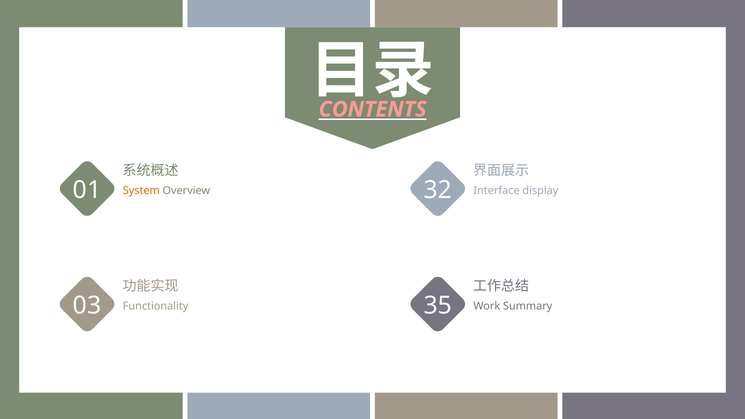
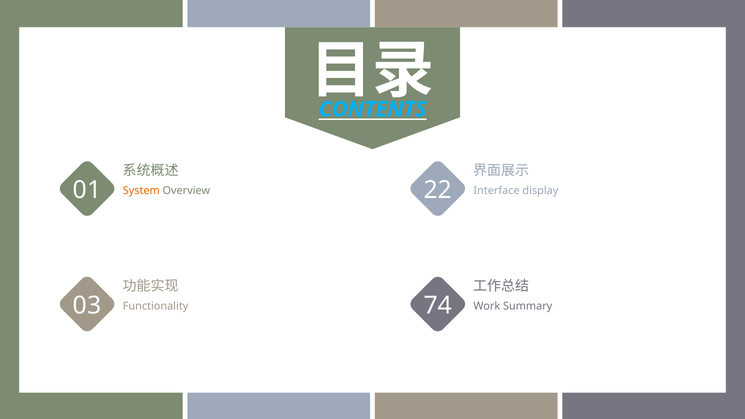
CONTENTS colour: pink -> light blue (373, 109)
32: 32 -> 22 (438, 190)
35: 35 -> 74 (438, 306)
